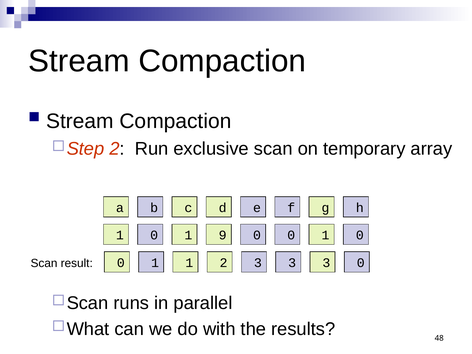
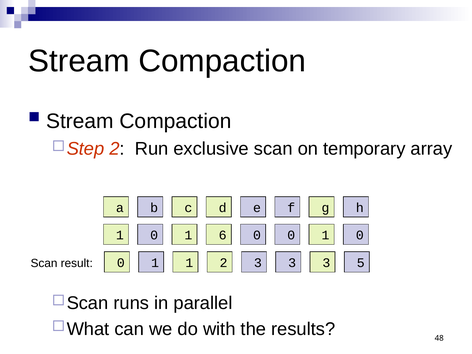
9: 9 -> 6 (223, 235)
3 0: 0 -> 5 (361, 263)
